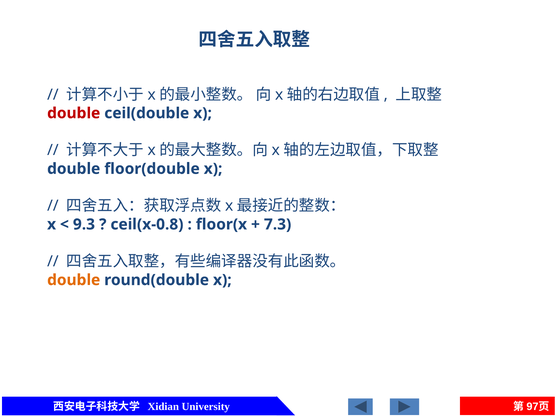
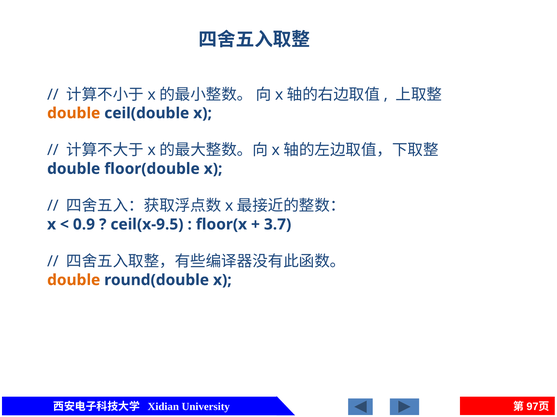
double colour: red -> orange (74, 113)
9.3: 9.3 -> 0.9 (84, 225)
ceil(x-0.8: ceil(x-0.8 -> ceil(x-9.5 (147, 225)
7.3: 7.3 -> 3.7 (278, 225)
